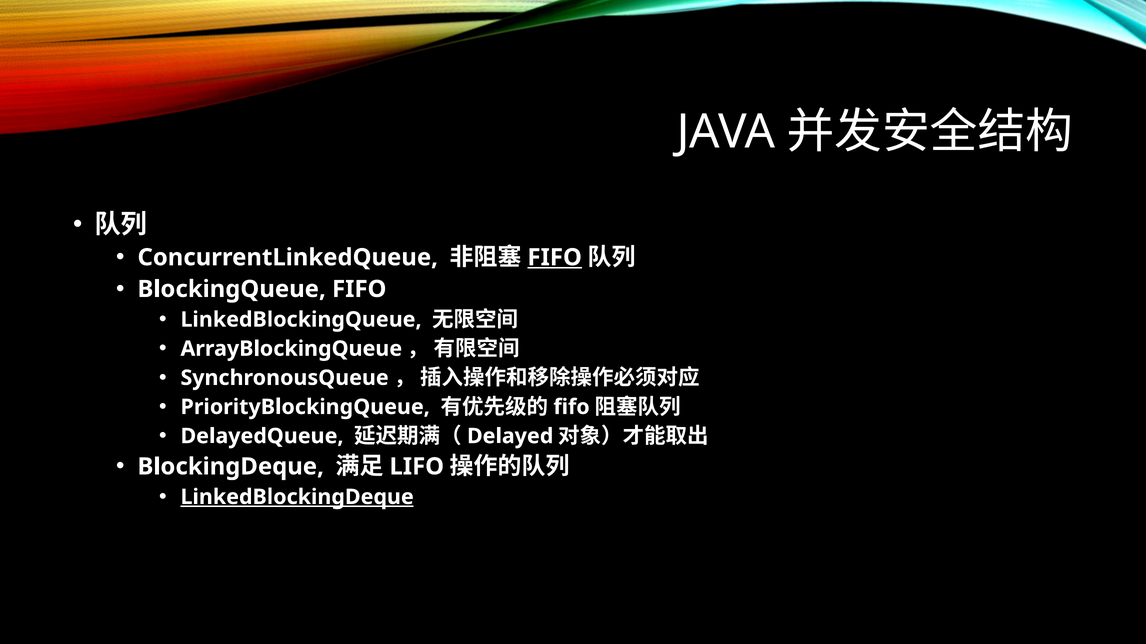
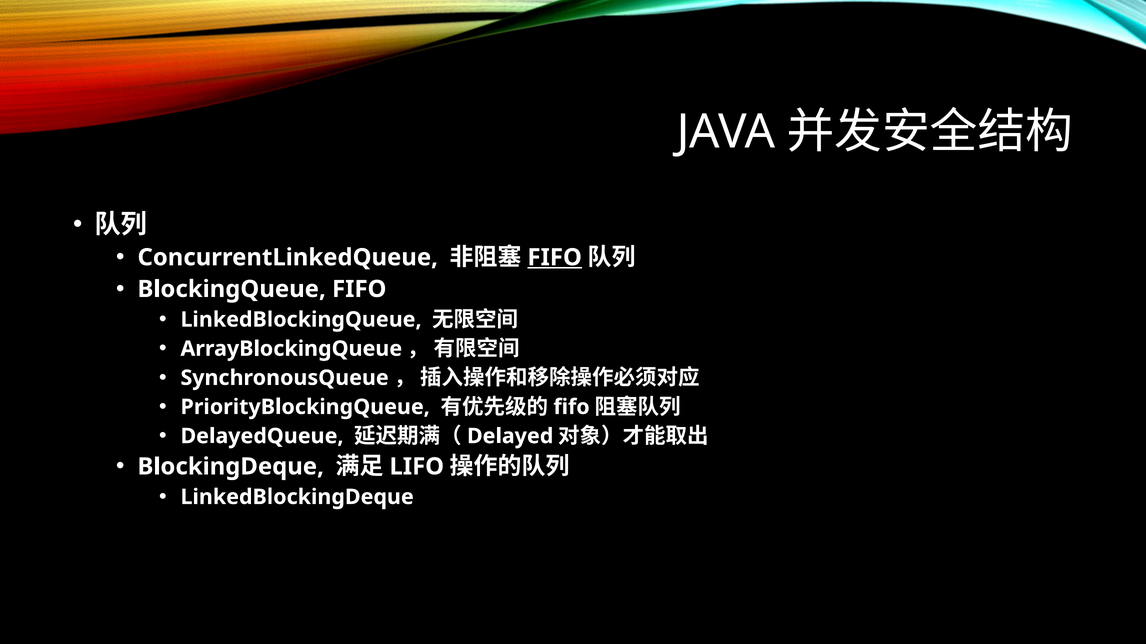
LinkedBlockingDeque underline: present -> none (297, 497)
